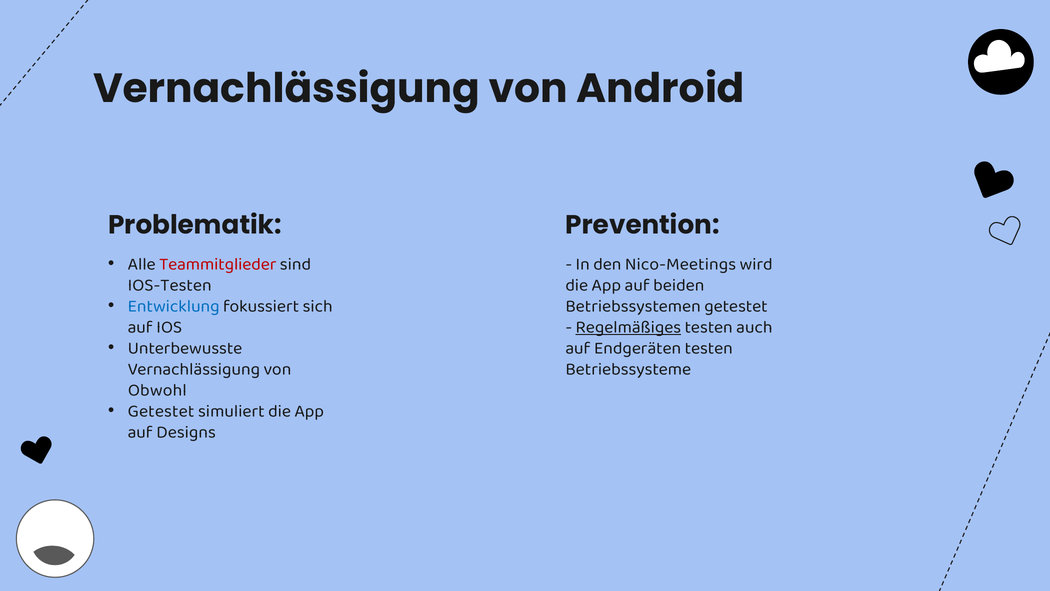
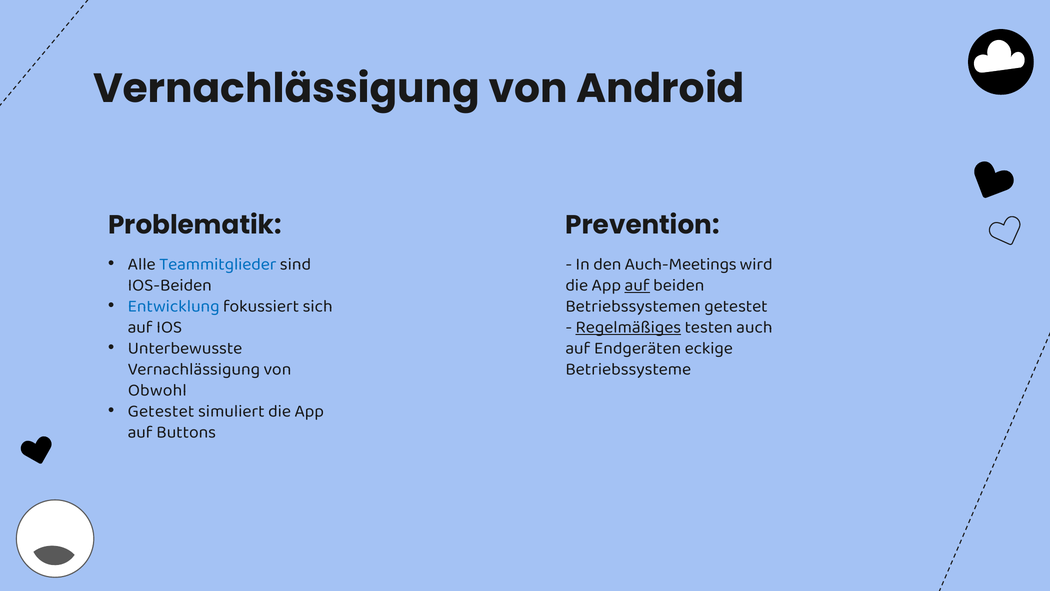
Teammitglieder colour: red -> blue (218, 264)
Nico-Meetings: Nico-Meetings -> Auch-Meetings (681, 264)
IOS-Testen: IOS-Testen -> IOS-Beiden (170, 285)
auf underline: none -> present (637, 285)
Endgeräten testen: testen -> eckige (709, 348)
Designs: Designs -> Buttons (186, 432)
